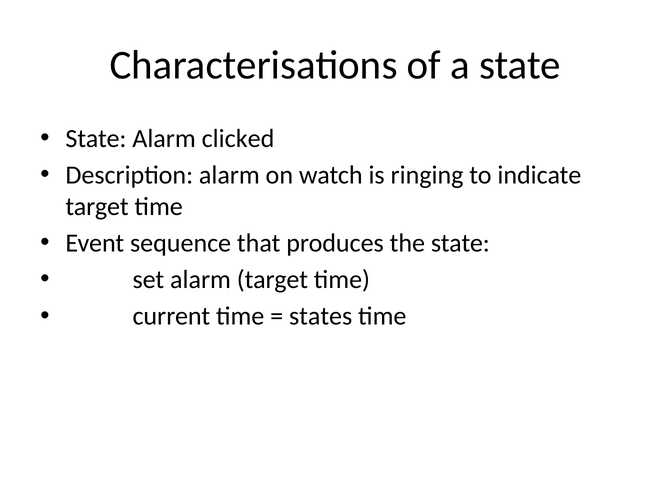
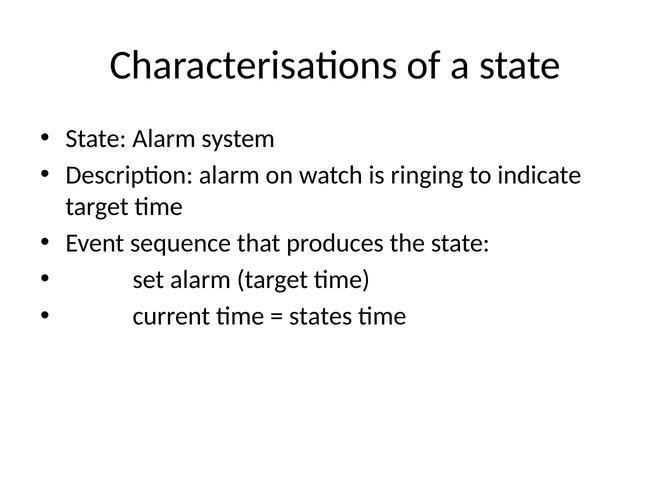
clicked: clicked -> system (238, 138)
